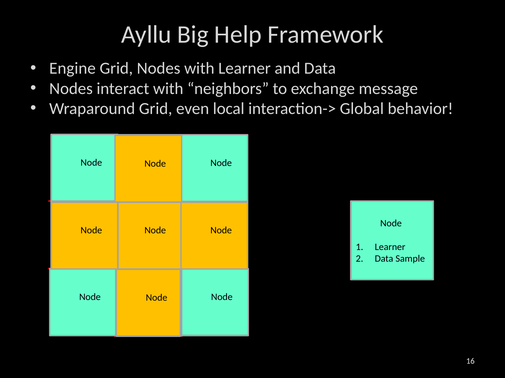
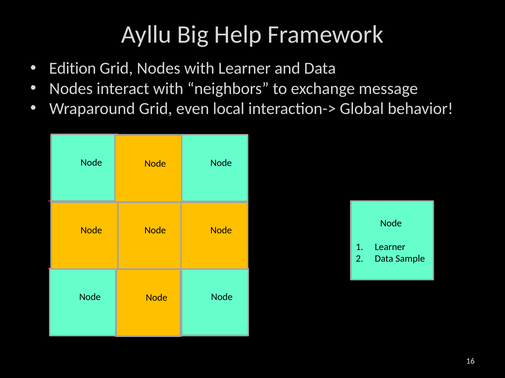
Engine: Engine -> Edition (73, 69)
